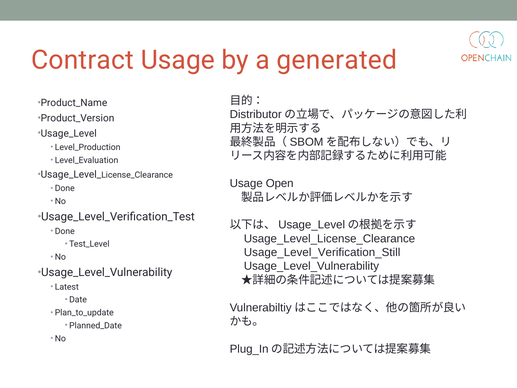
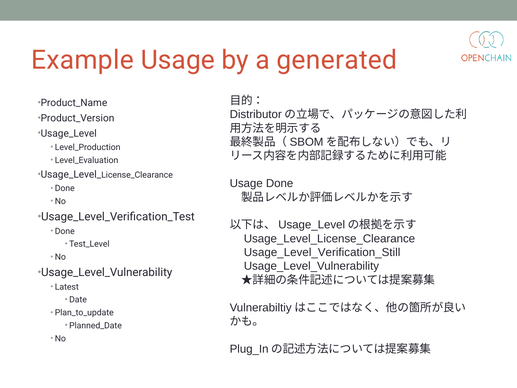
Contract: Contract -> Example (82, 60)
Usage Open: Open -> Done (280, 183)
